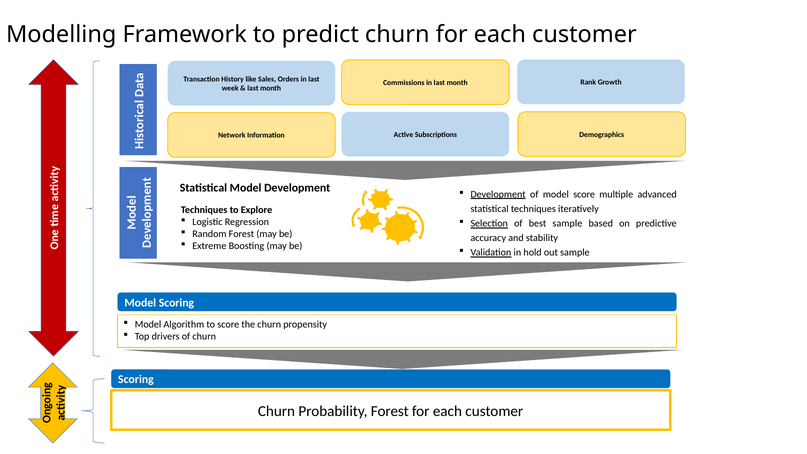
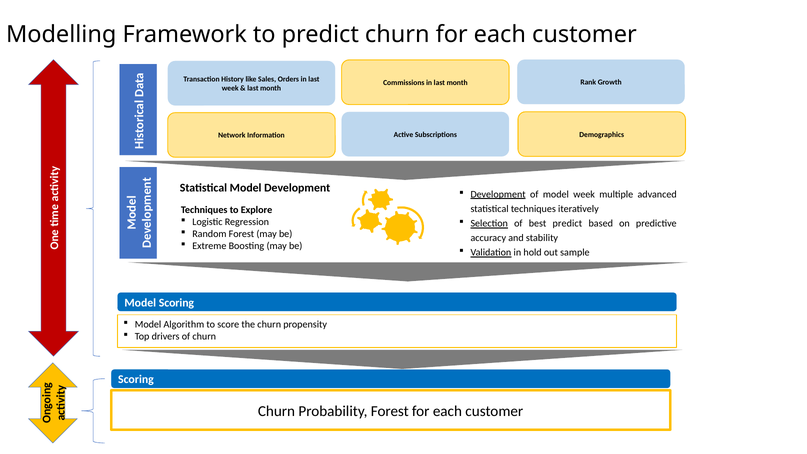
model score: score -> week (584, 194)
best sample: sample -> predict (567, 223)
